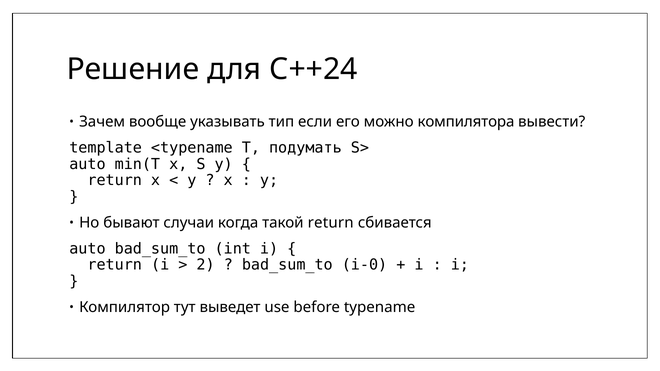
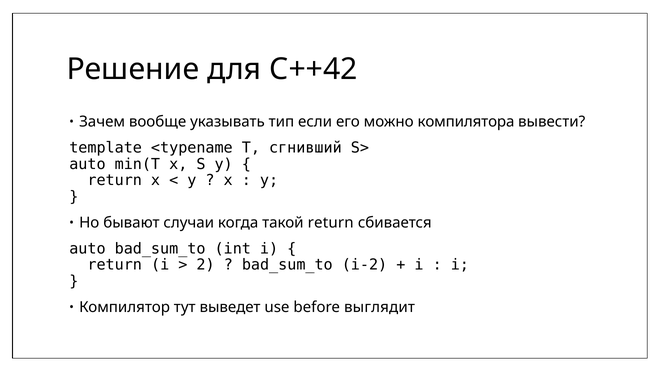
C++24: C++24 -> C++42 (314, 70)
подумать: подумать -> сгнивший (305, 148)
i-0: i-0 -> i-2 (364, 265)
typename: typename -> выглядит (380, 307)
